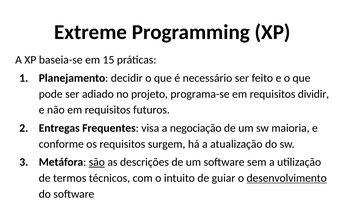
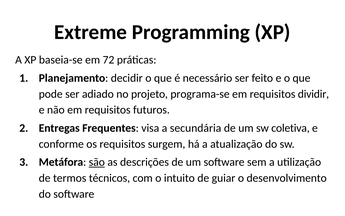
15: 15 -> 72 (109, 60)
negociação: negociação -> secundária (196, 128)
maioria: maioria -> coletiva (290, 128)
desenvolvimento underline: present -> none (287, 178)
